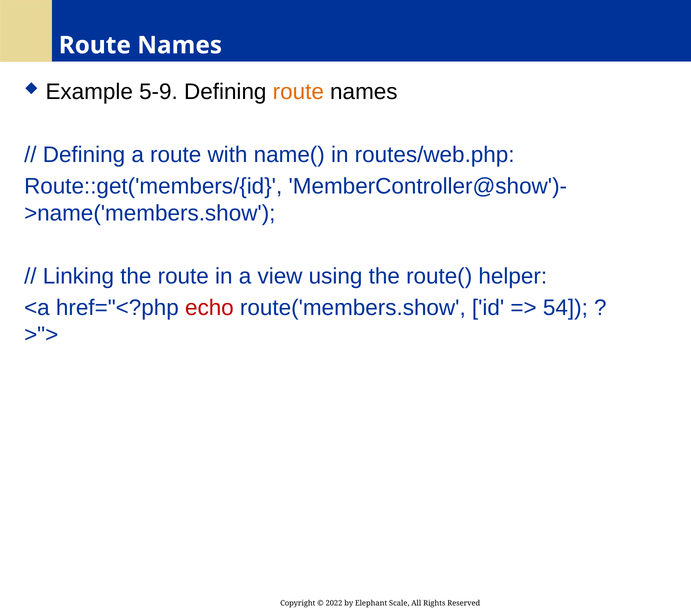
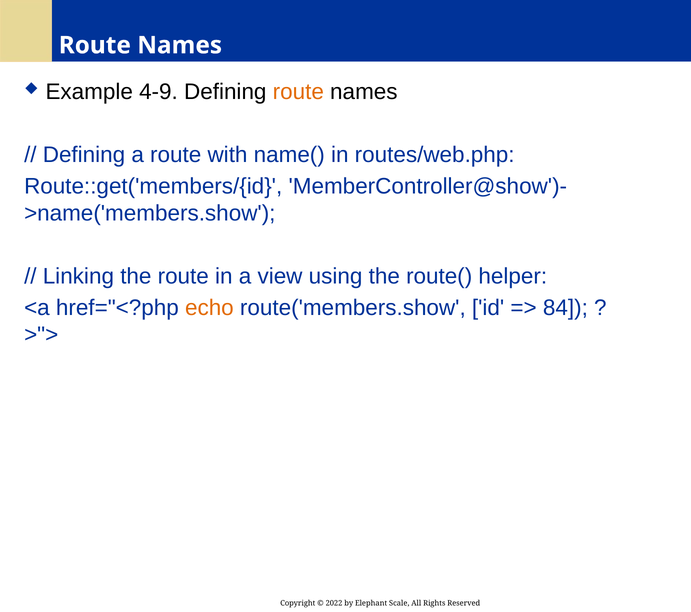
5-9: 5-9 -> 4-9 (158, 92)
echo colour: red -> orange (209, 307)
54: 54 -> 84 (565, 307)
